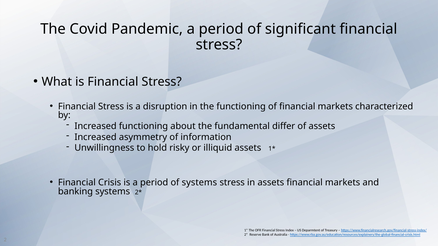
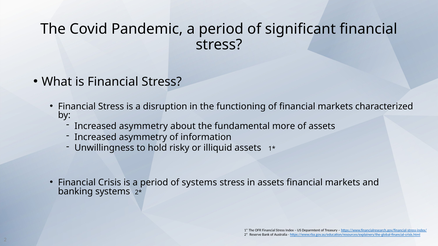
functioning: functioning -> asymmetry (143, 126)
differ: differ -> more (284, 126)
